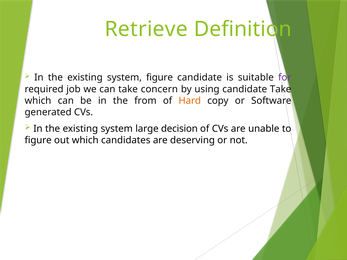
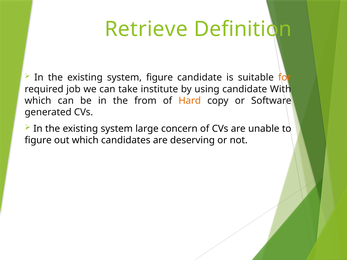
for colour: purple -> orange (285, 78)
concern: concern -> institute (159, 89)
candidate Take: Take -> With (281, 89)
decision: decision -> concern (179, 129)
